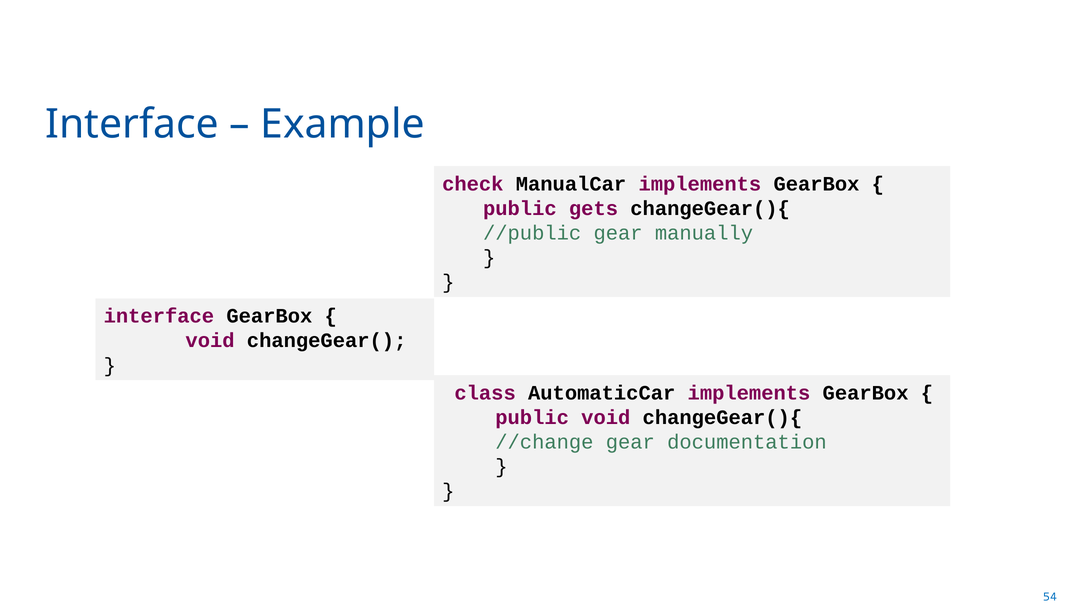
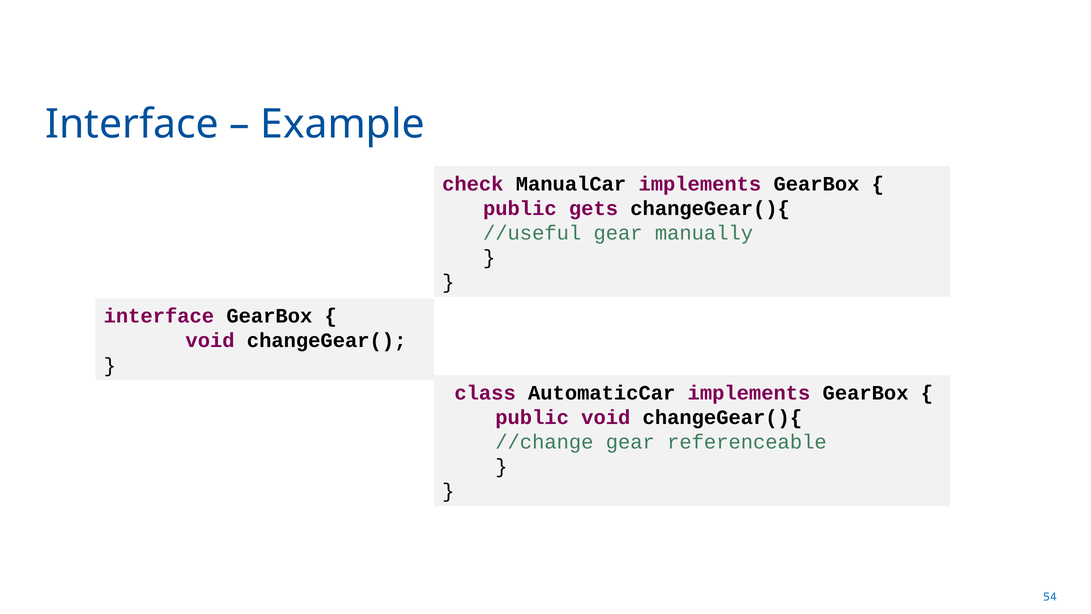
//public: //public -> //useful (532, 233)
documentation: documentation -> referenceable (747, 442)
